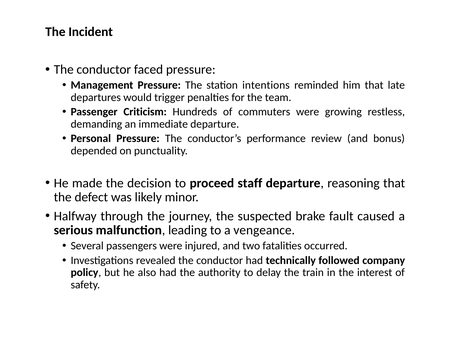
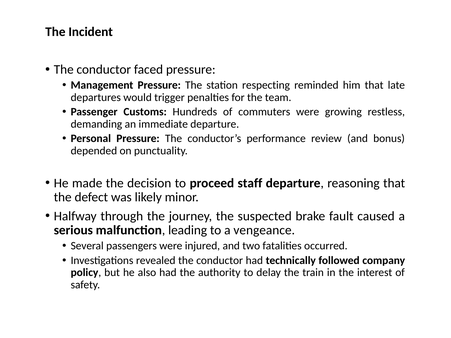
intentions: intentions -> respecting (266, 85)
Criticism: Criticism -> Customs (145, 112)
